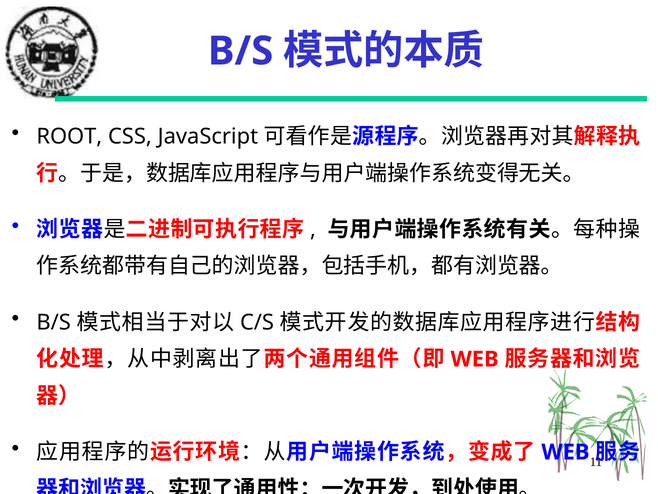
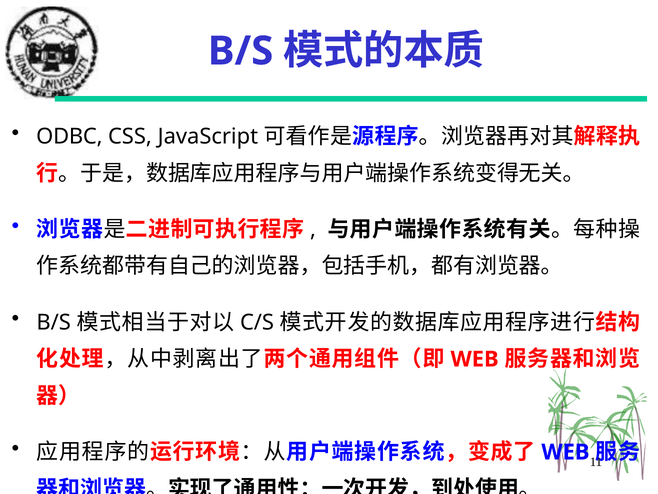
ROOT: ROOT -> ODBC (69, 136)
